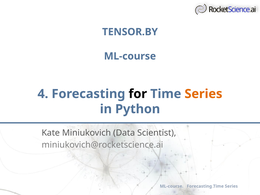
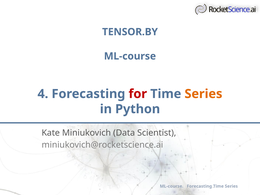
for colour: black -> red (138, 94)
